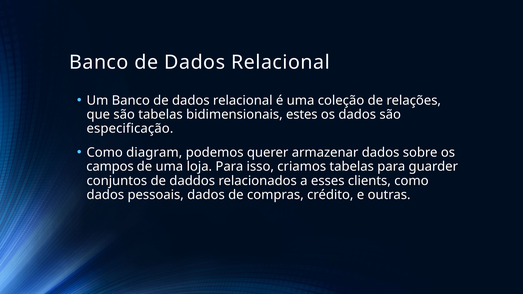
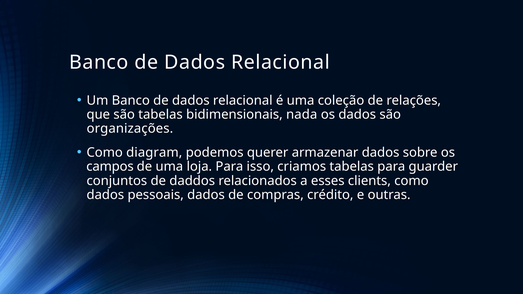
estes: estes -> nada (302, 115)
especificação: especificação -> organizações (130, 129)
